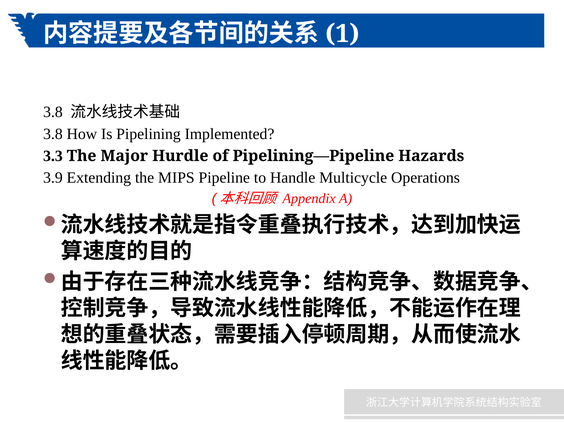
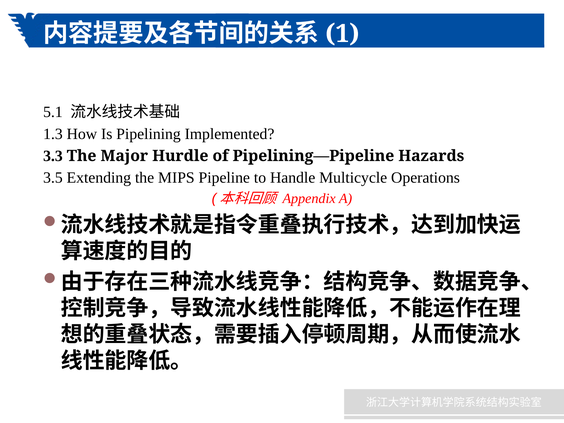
3.8: 3.8 -> 5.1 (53, 112)
3.8: 3.8 -> 1.3 (53, 134)
3.9: 3.9 -> 3.5 (53, 178)
